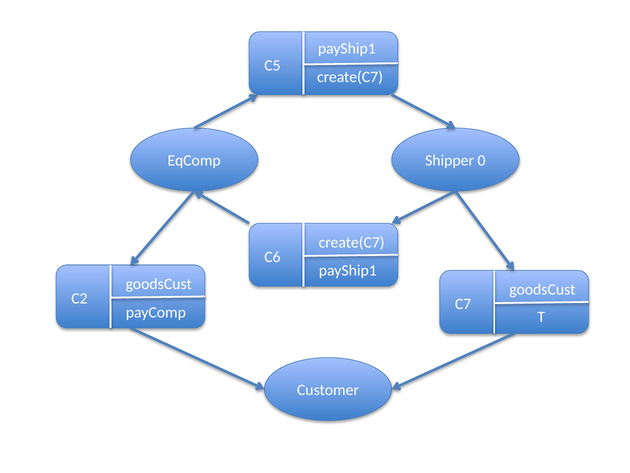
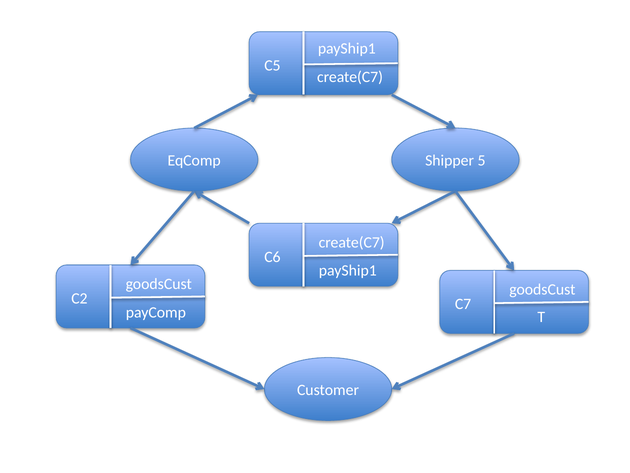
0: 0 -> 5 (482, 160)
